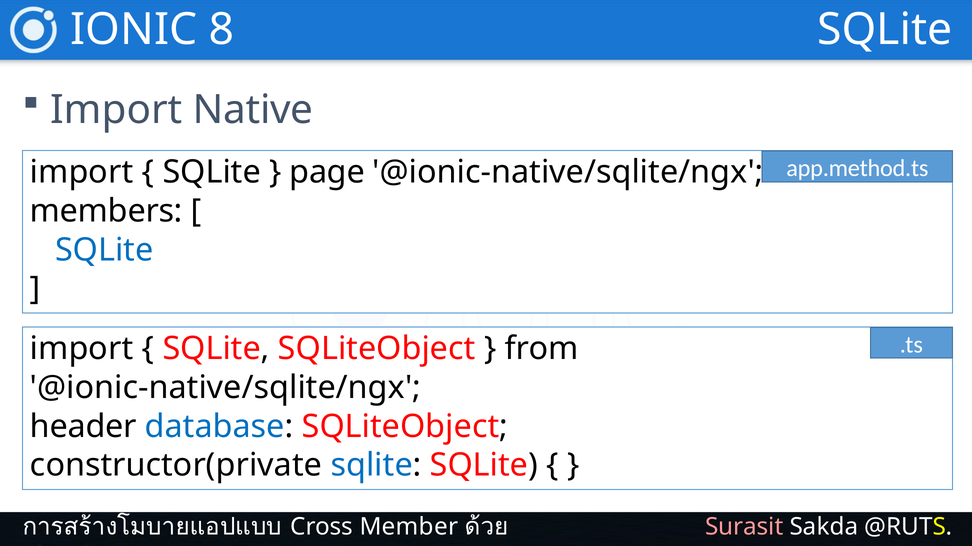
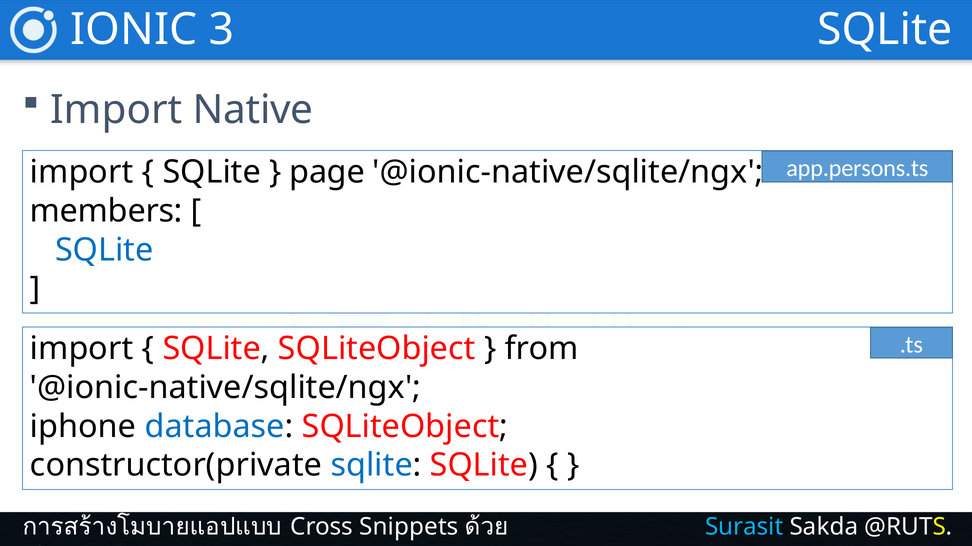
8: 8 -> 3 (222, 30)
app.method.ts: app.method.ts -> app.persons.ts (857, 168)
header: header -> iphone (83, 427)
Surasit colour: pink -> light blue (744, 527)
Member: Member -> Snippets (409, 528)
